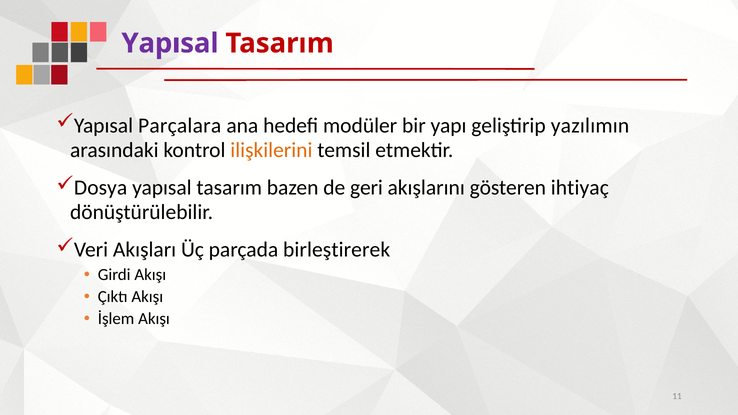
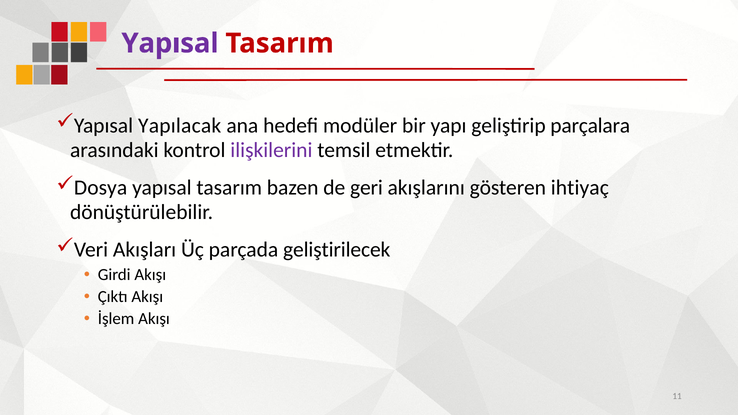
Parçalara: Parçalara -> Yapılacak (180, 126)
yazılımın: yazılımın -> parçalara (590, 126)
ilişkilerini colour: orange -> purple (271, 150)
birleştirerek: birleştirerek -> geliştirilecek (337, 250)
